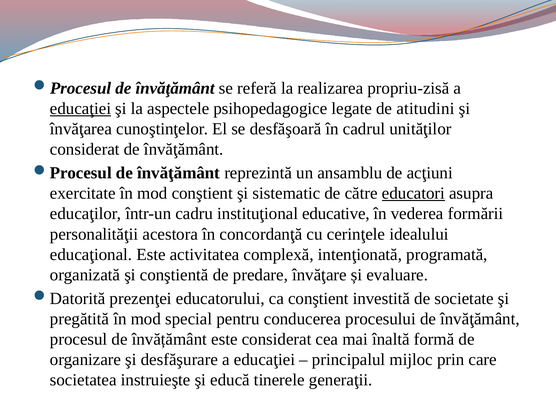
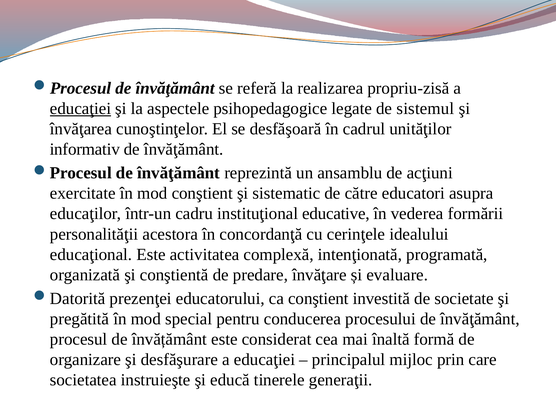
atitudini: atitudini -> sistemul (425, 109)
considerat: considerat -> informativ (85, 149)
educatori underline: present -> none (413, 193)
